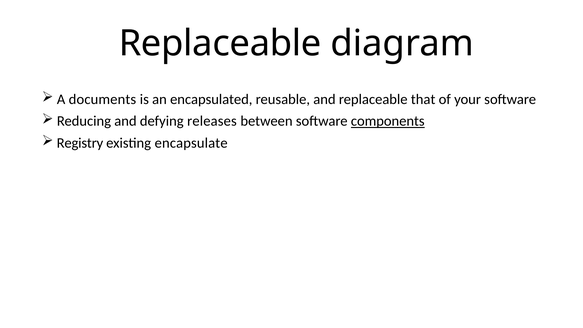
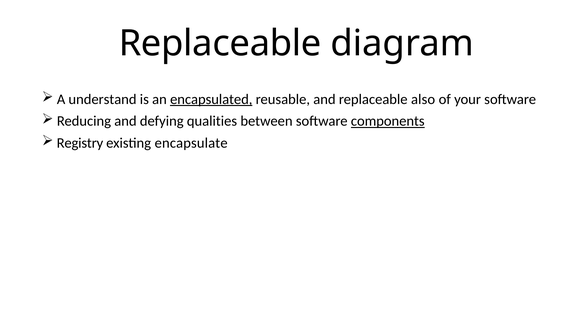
documents: documents -> understand (103, 99)
encapsulated underline: none -> present (211, 99)
that: that -> also (423, 99)
releases: releases -> qualities (212, 121)
